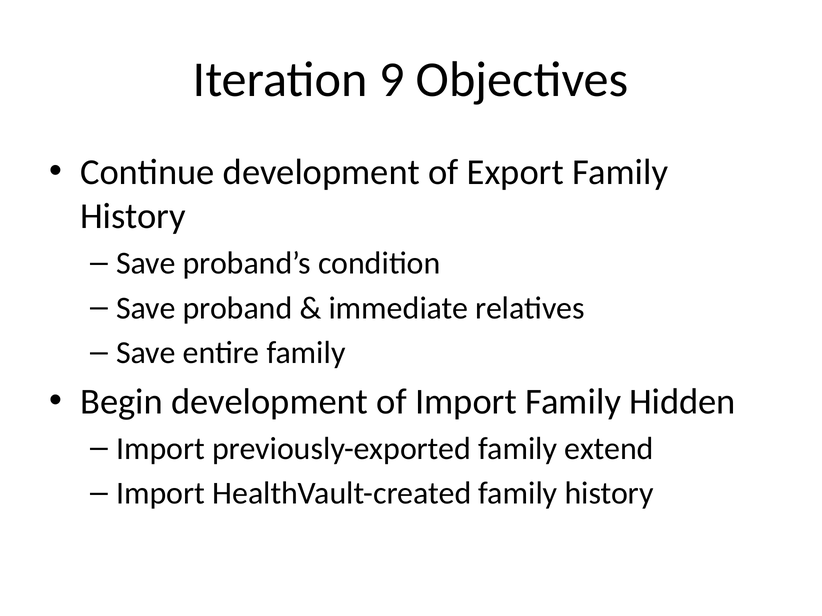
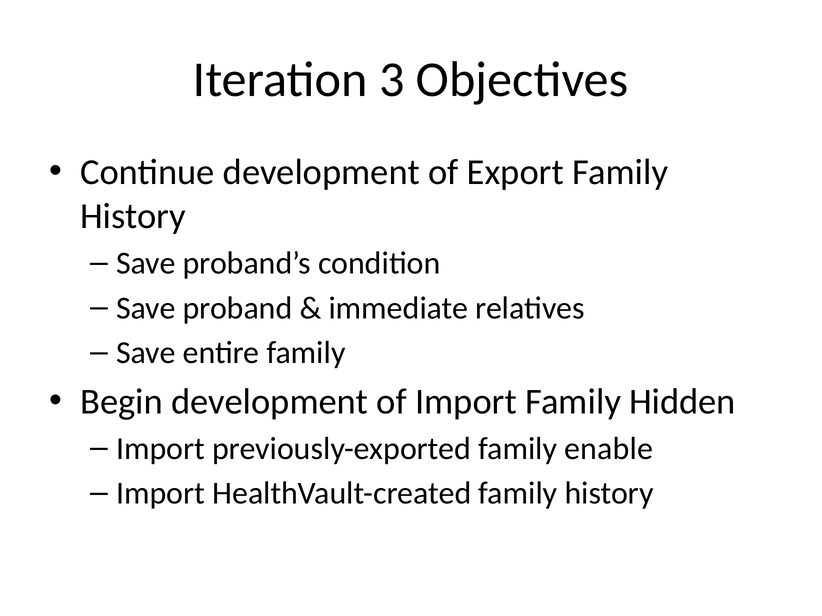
9: 9 -> 3 (392, 80)
extend: extend -> enable (609, 449)
